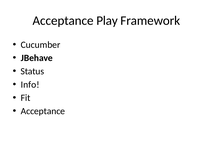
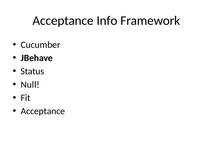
Play: Play -> Info (107, 21)
Info: Info -> Null (30, 84)
